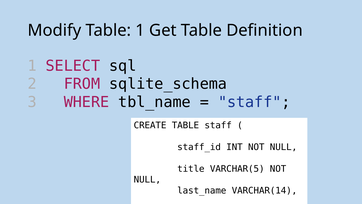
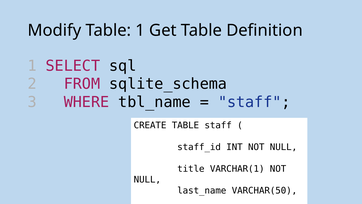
VARCHAR(5: VARCHAR(5 -> VARCHAR(1 (237, 168)
VARCHAR(14: VARCHAR(14 -> VARCHAR(50 (264, 190)
